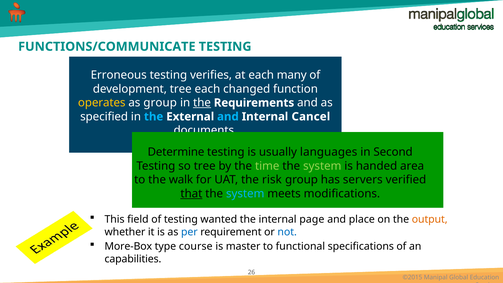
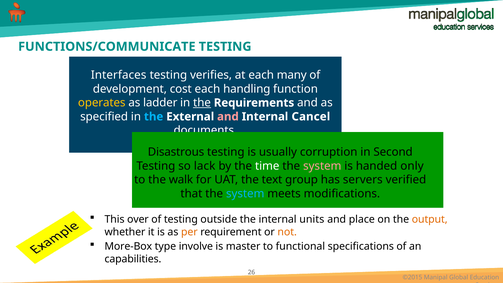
Erroneous: Erroneous -> Interfaces (119, 75)
development tree: tree -> cost (181, 89)
changed: changed -> handling (247, 89)
as group: group -> ladder (160, 103)
and colour: light blue -> pink (228, 117)
Determine: Determine -> Disastrous (176, 152)
languages: languages -> corruption (329, 152)
so tree: tree -> lack (205, 166)
time colour: light green -> white (267, 166)
system colour: light green -> pink (322, 166)
area: area -> only (412, 166)
risk: risk -> text (272, 180)
that underline: present -> none (191, 194)
field: field -> over (138, 220)
wanted: wanted -> outside (219, 220)
page: page -> units (312, 220)
per colour: blue -> orange (189, 232)
not colour: blue -> orange (287, 232)
course: course -> involve (196, 246)
